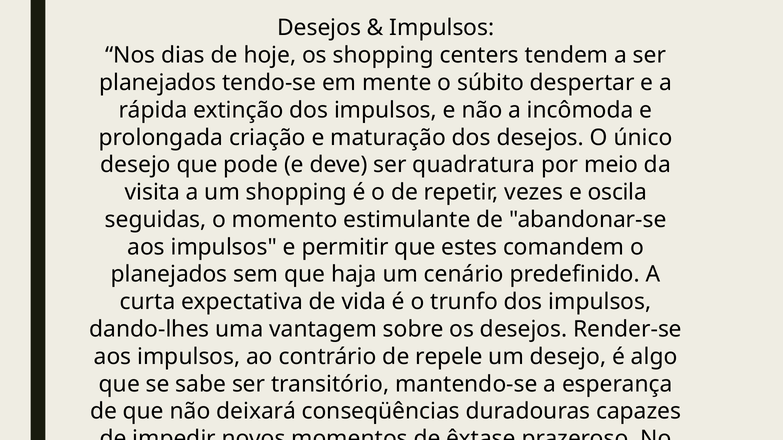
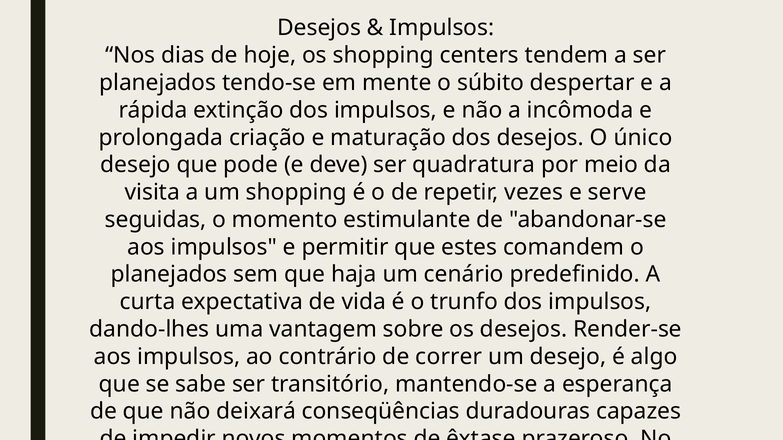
oscila: oscila -> serve (617, 192)
repele: repele -> correr (449, 357)
